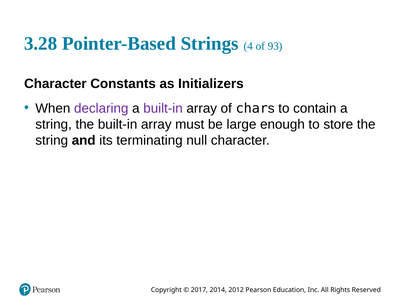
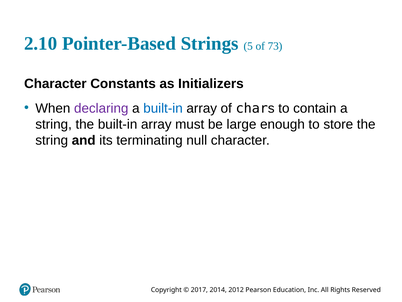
3.28: 3.28 -> 2.10 (41, 44)
4: 4 -> 5 (248, 46)
93: 93 -> 73 (275, 46)
built-in colour: purple -> blue (163, 108)
